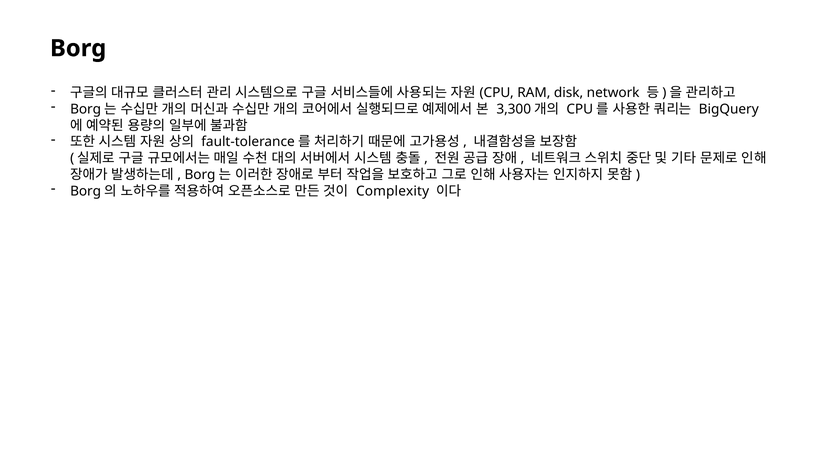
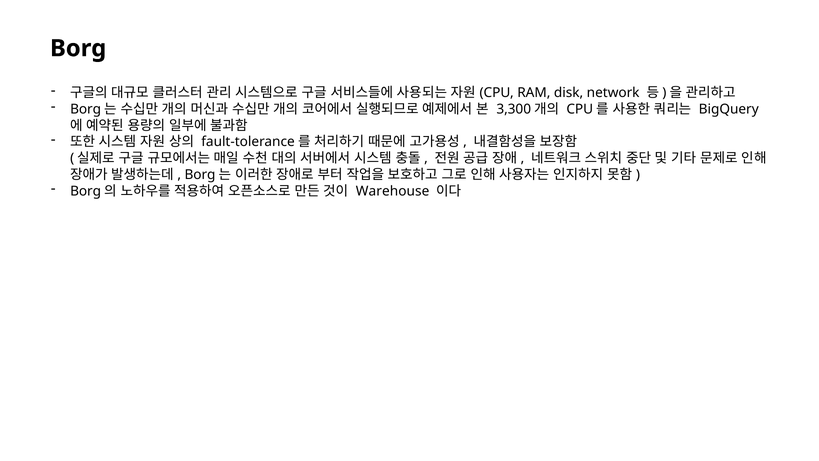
Complexity: Complexity -> Warehouse (393, 191)
